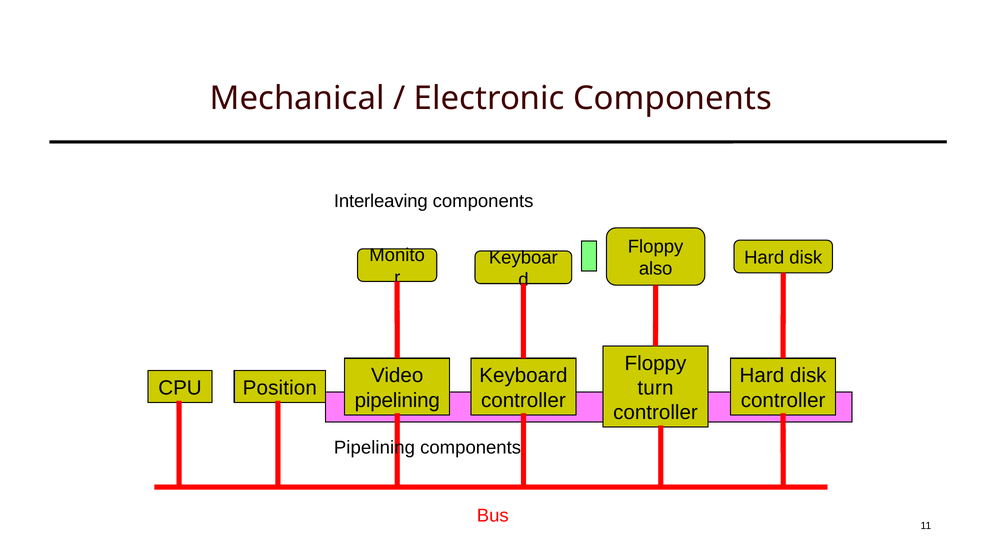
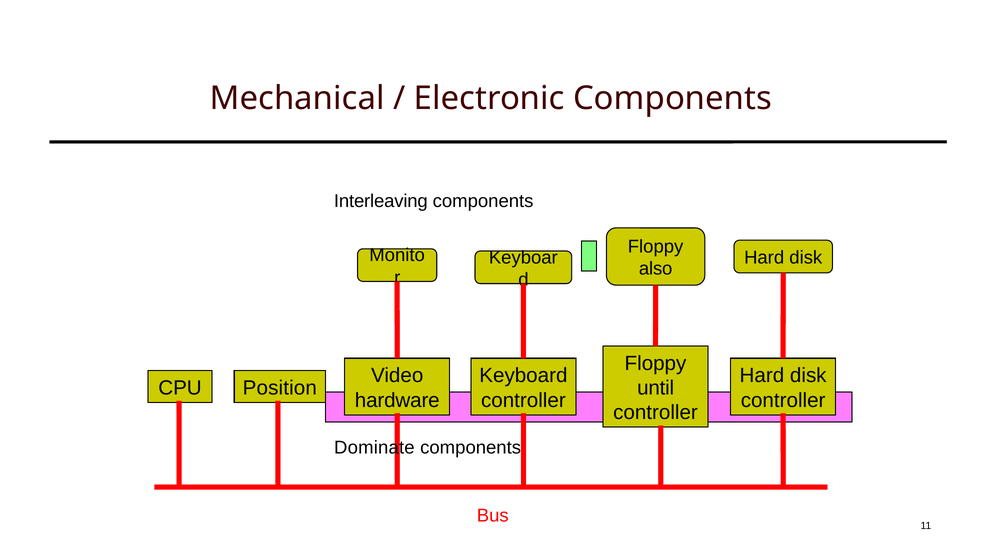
turn: turn -> until (656, 388)
pipelining: pipelining -> hardware (397, 401)
Pipelining: Pipelining -> Dominate (374, 448)
